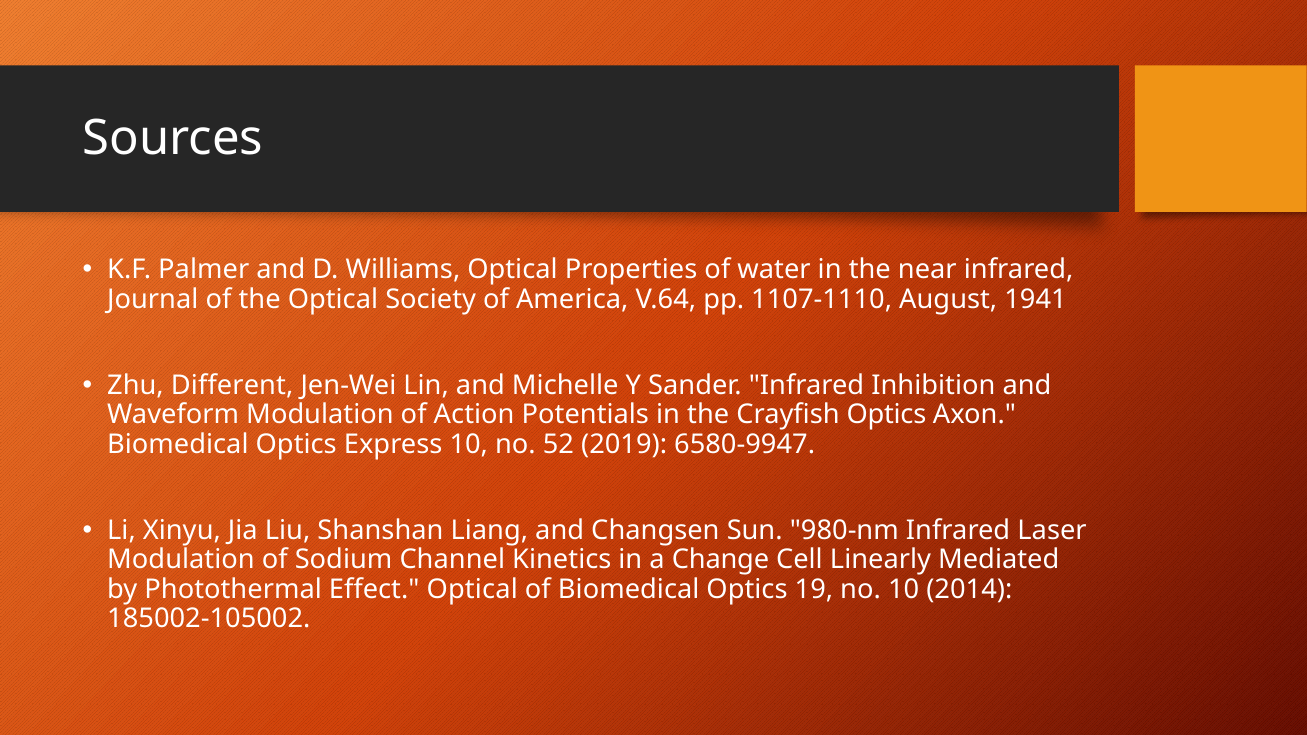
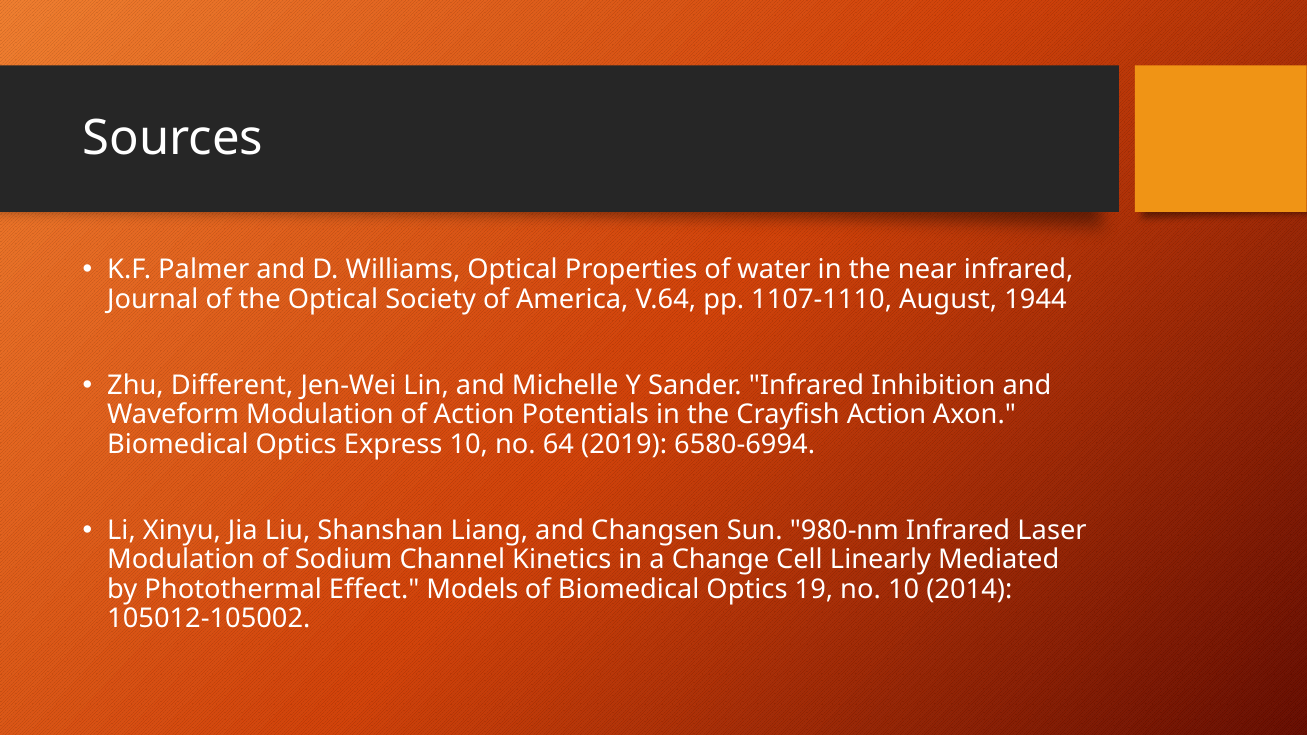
1941: 1941 -> 1944 (1036, 299)
Crayfish Optics: Optics -> Action (886, 415)
52: 52 -> 64 (558, 444)
6580-9947: 6580-9947 -> 6580-6994 (745, 444)
Effect Optical: Optical -> Models (472, 589)
185002-105002: 185002-105002 -> 105012-105002 (209, 619)
